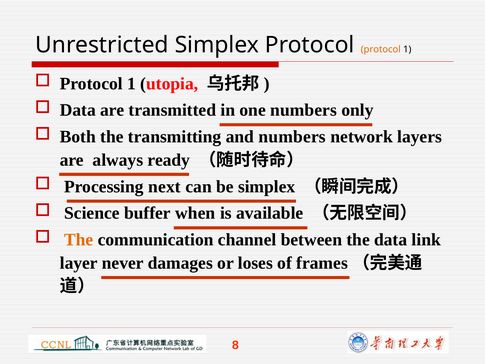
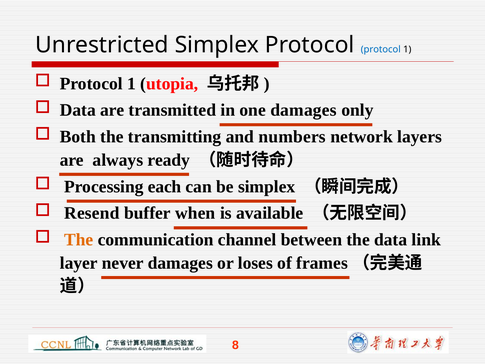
protocol colour: orange -> blue (381, 49)
one numbers: numbers -> damages (304, 110)
next: next -> each (165, 186)
Science: Science -> Resend (92, 213)
